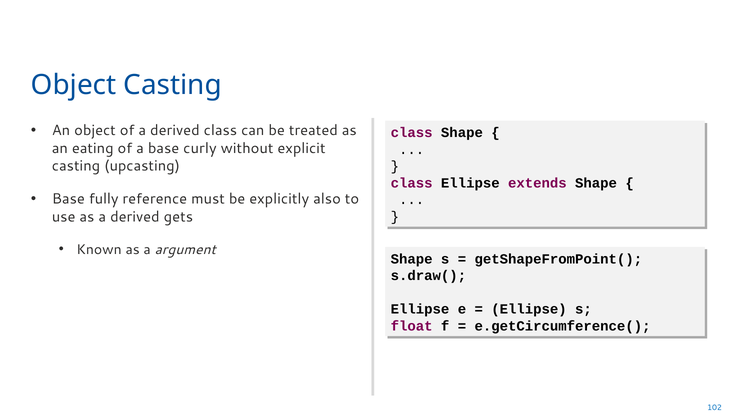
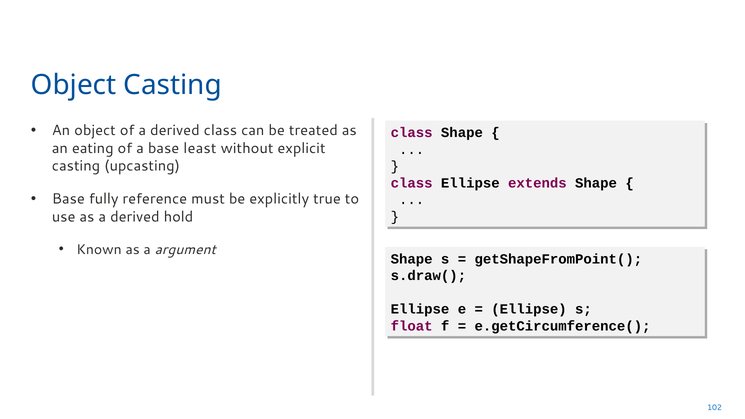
curly: curly -> least (200, 148)
also: also -> true (327, 199)
gets: gets -> hold (178, 217)
